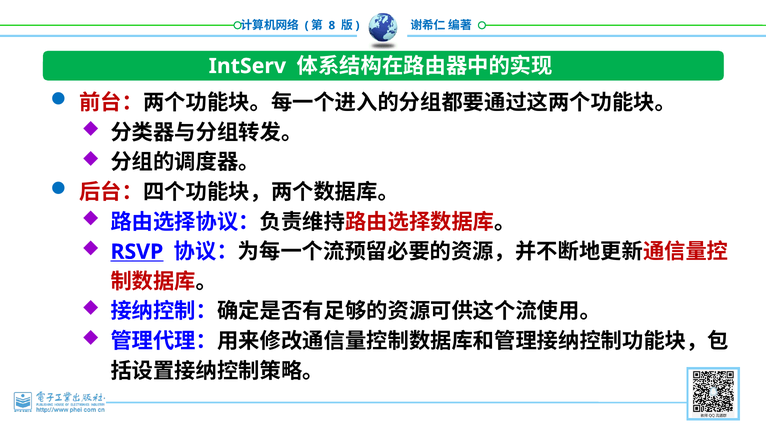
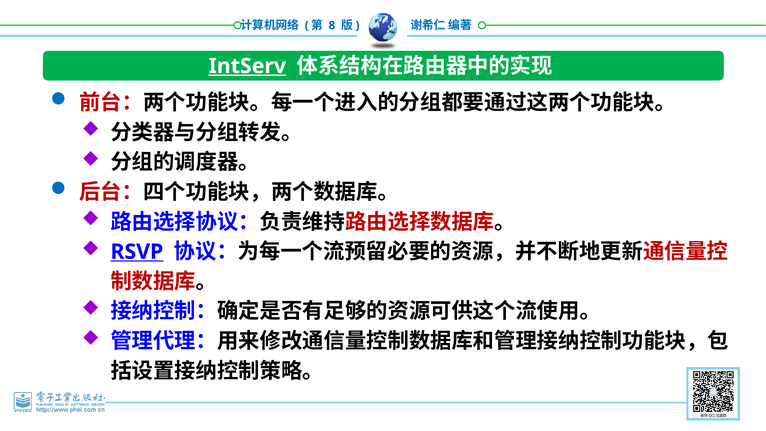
IntServ underline: none -> present (247, 66)
